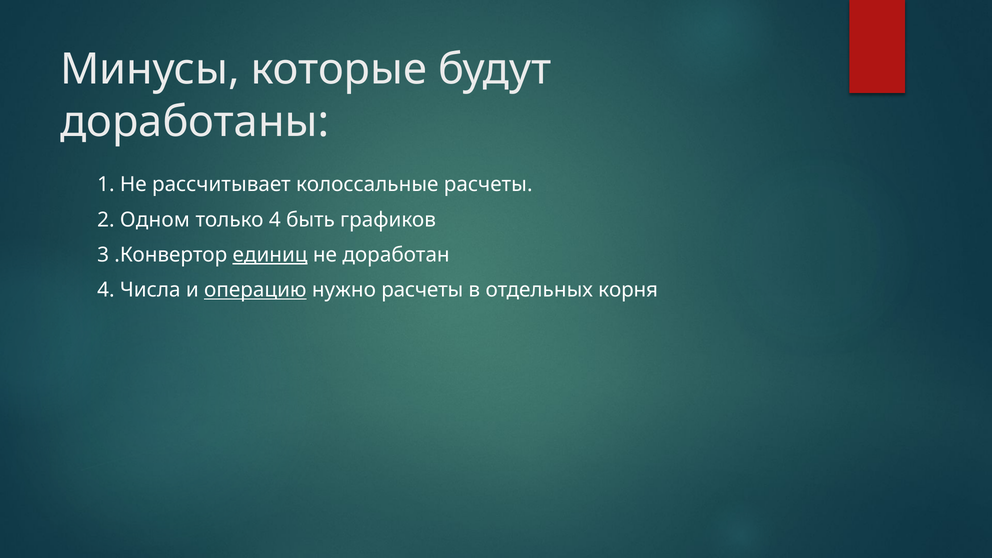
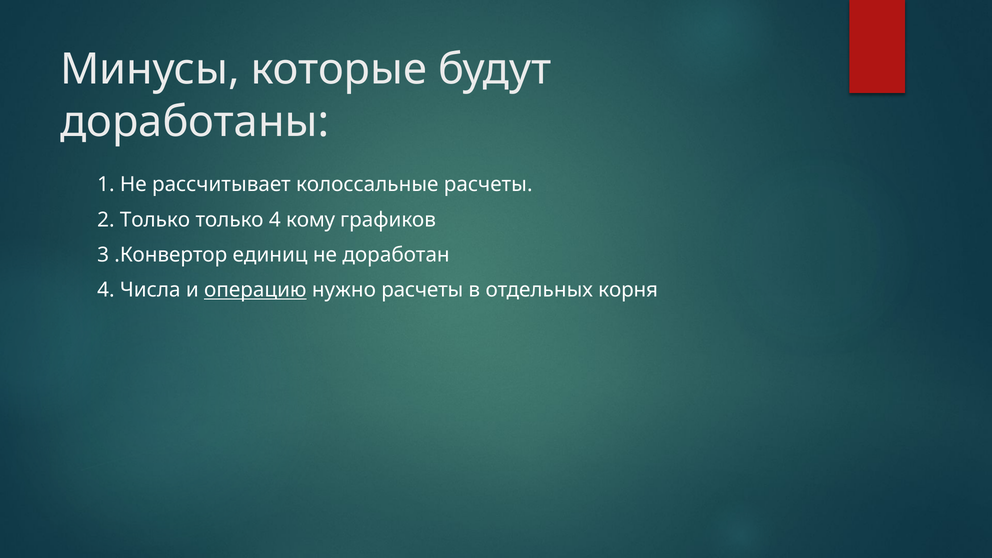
2 Одном: Одном -> Только (155, 220)
быть: быть -> кому (311, 220)
единиц underline: present -> none (270, 255)
